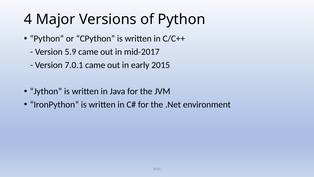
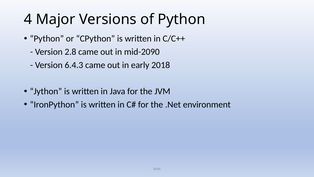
5.9: 5.9 -> 2.8 (70, 52)
mid-2017: mid-2017 -> mid-2090 (142, 52)
7.0.1: 7.0.1 -> 6.4.3 (74, 65)
2015: 2015 -> 2018 (161, 65)
